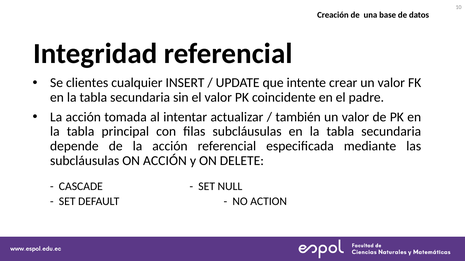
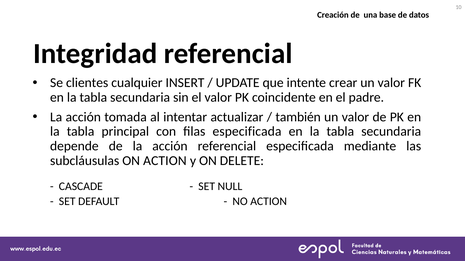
filas subcláusulas: subcláusulas -> especificada (247, 132)
ON ACCIÓN: ACCIÓN -> ACTION (165, 161)
